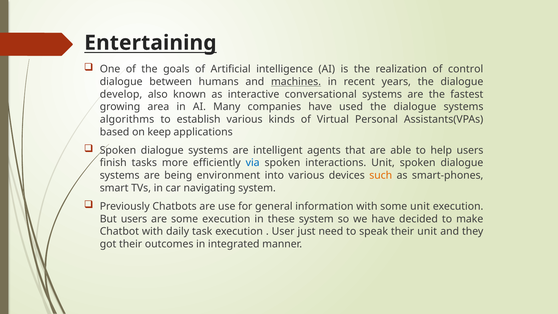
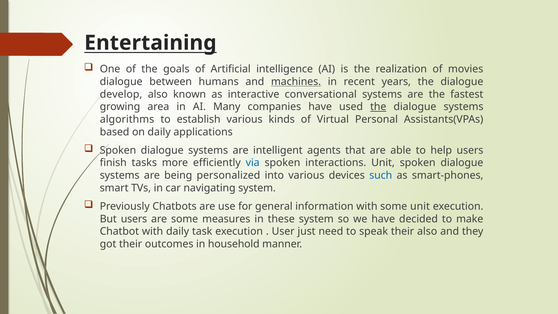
control: control -> movies (466, 69)
the underline: none -> present (378, 107)
on keep: keep -> daily (159, 132)
environment: environment -> personalized (228, 175)
such colour: orange -> blue (381, 175)
some execution: execution -> measures (226, 219)
their unit: unit -> also (427, 231)
integrated: integrated -> household (234, 244)
